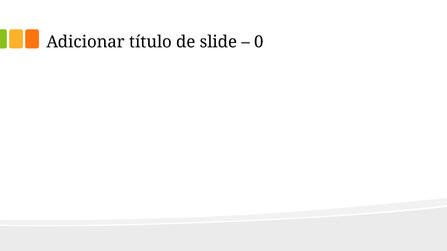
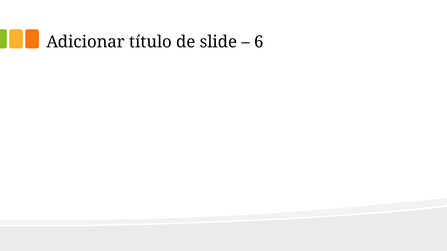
0: 0 -> 6 (259, 42)
